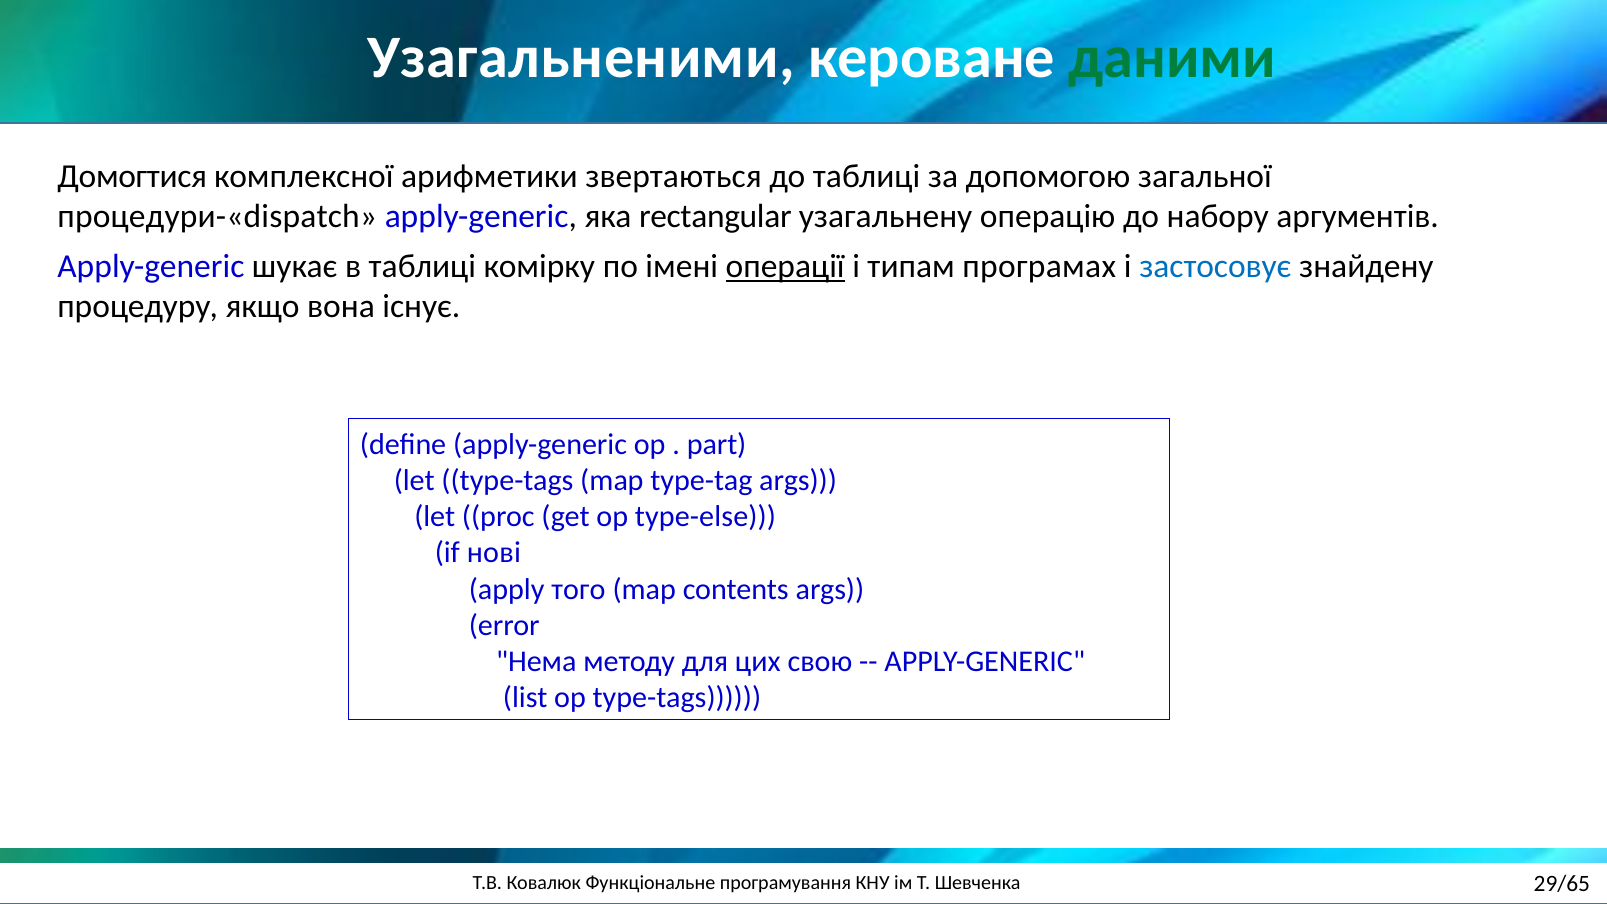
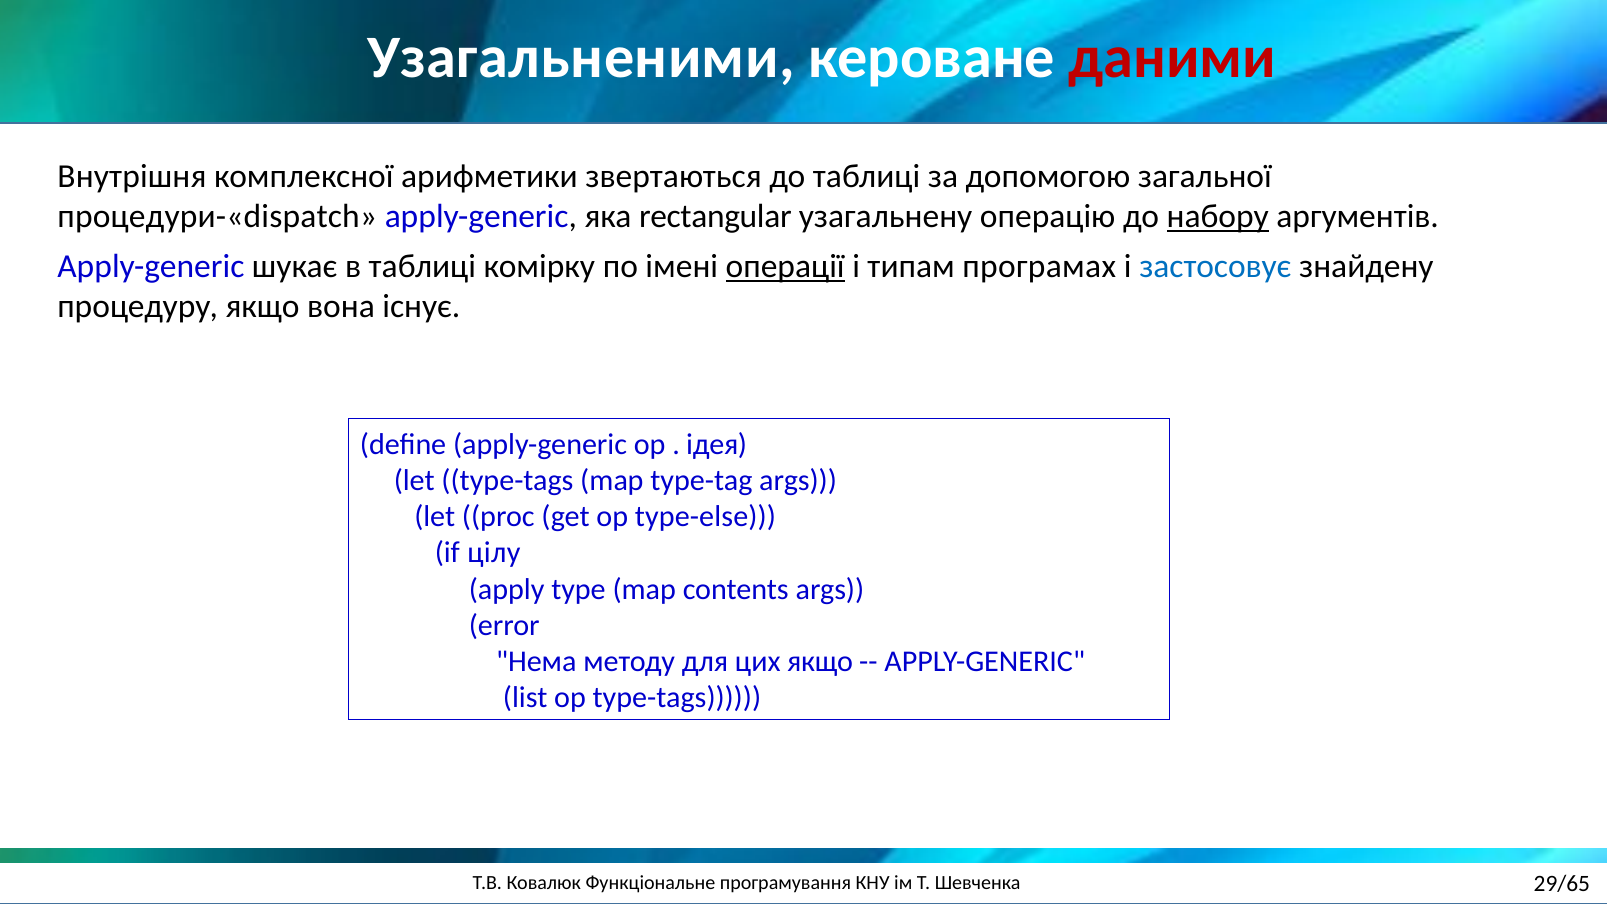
даними colour: green -> red (1173, 57)
Домогтися: Домогтися -> Внутрішня (132, 176)
набору underline: none -> present (1218, 216)
part: part -> ідея (717, 444)
нові: нові -> цілу (494, 553)
того: того -> type (578, 589)
цих свою: свою -> якщо (820, 661)
